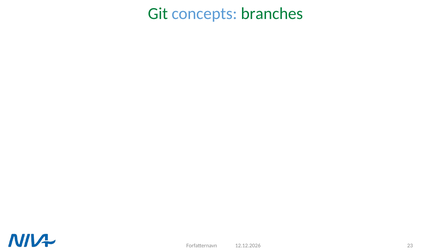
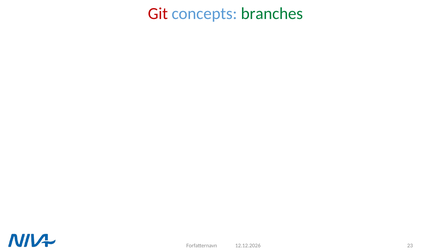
Git colour: green -> red (158, 14)
